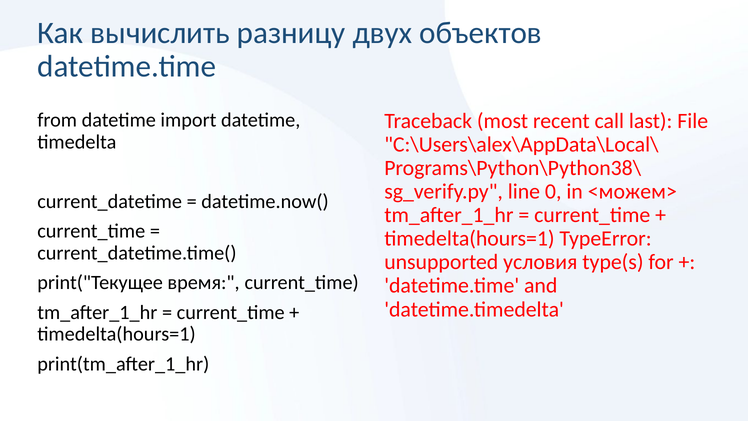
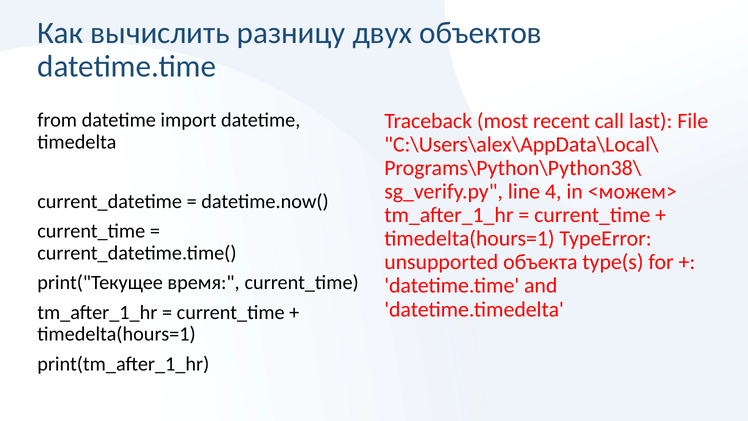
0: 0 -> 4 (553, 192)
условия: условия -> объекта (540, 262)
